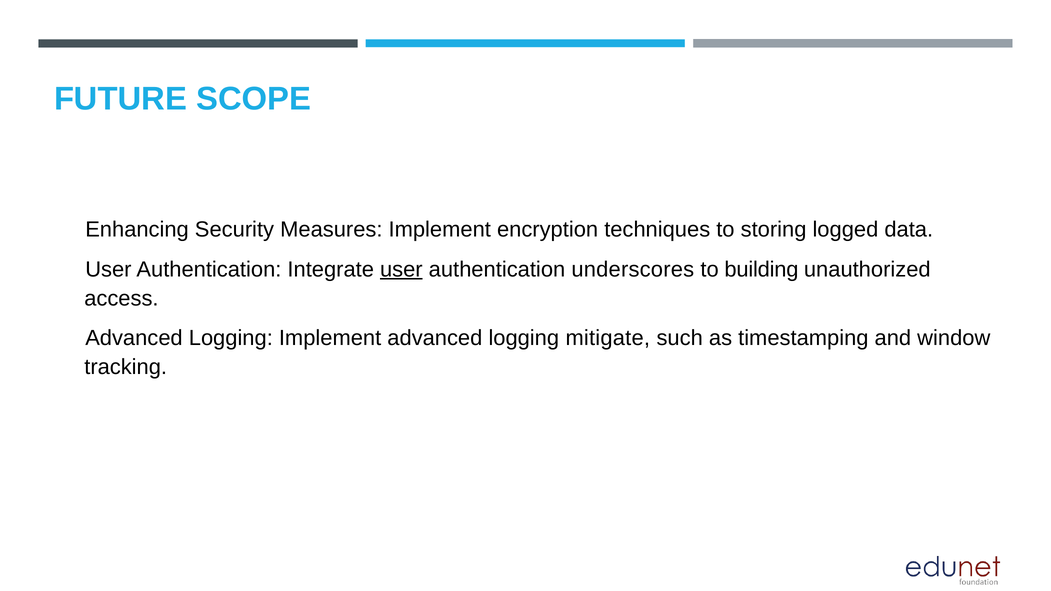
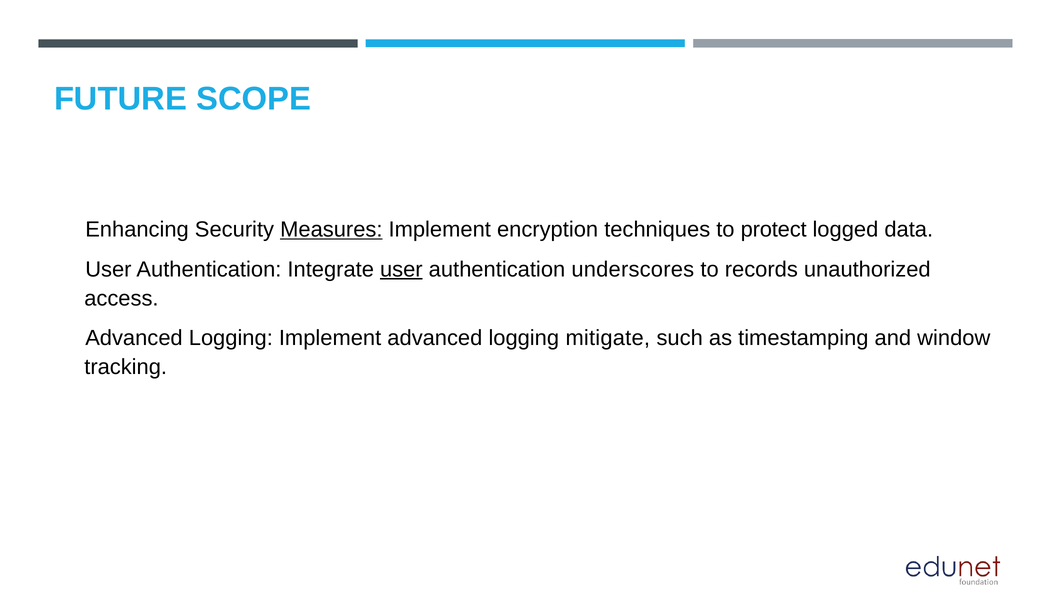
Measures underline: none -> present (331, 230)
storing: storing -> protect (774, 230)
building: building -> records (761, 269)
